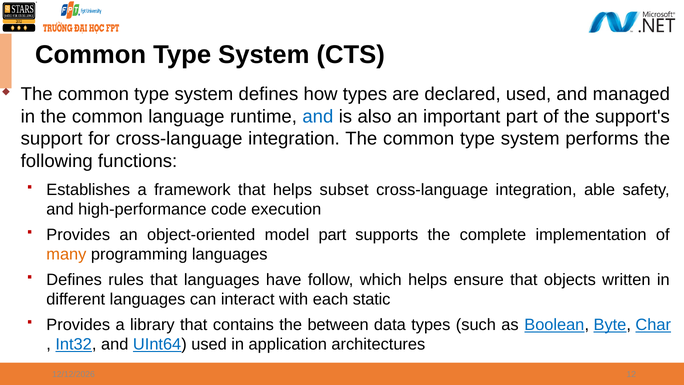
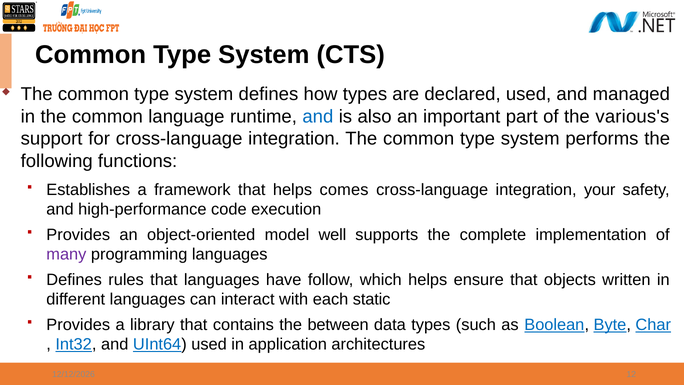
support's: support's -> various's (632, 116)
subset: subset -> comes (344, 190)
able: able -> your (600, 190)
model part: part -> well (332, 235)
many colour: orange -> purple (66, 254)
